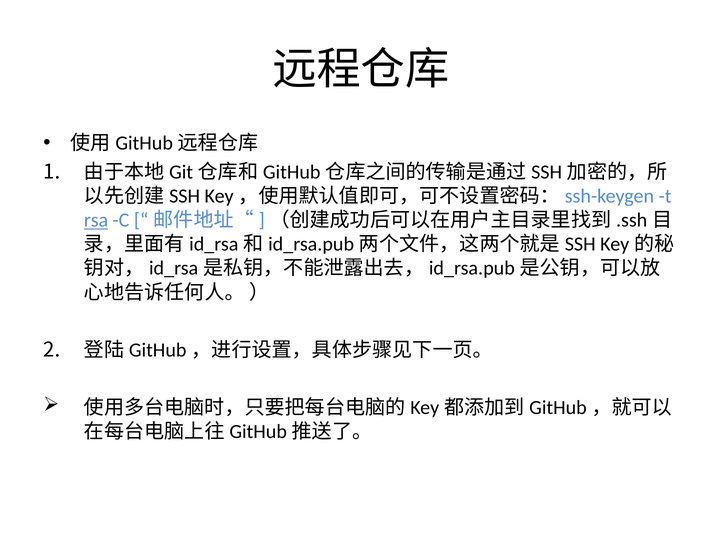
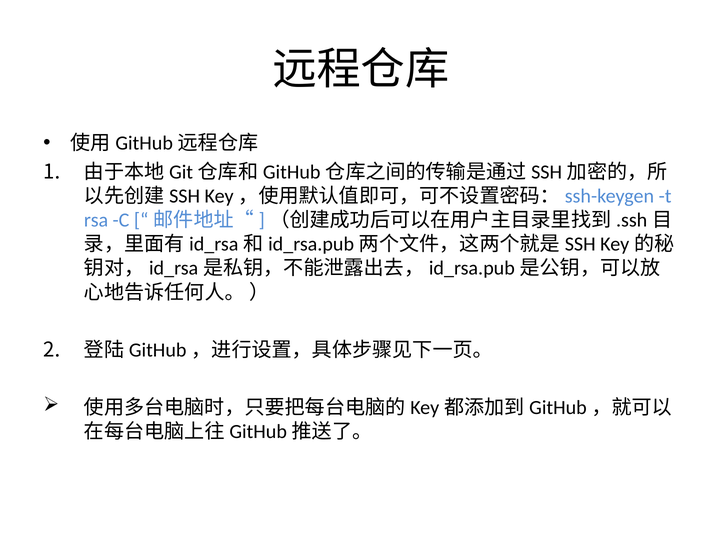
rsa underline: present -> none (96, 220)
